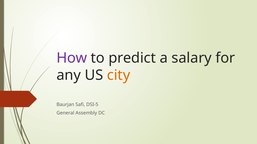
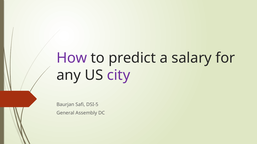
city colour: orange -> purple (119, 75)
